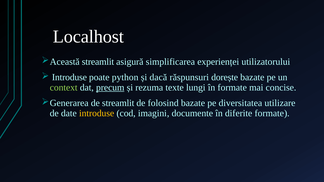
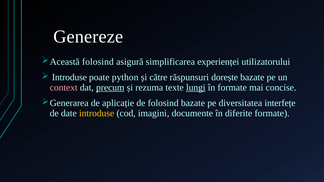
Localhost: Localhost -> Genereze (88, 37)
streamlit: streamlit -> folosind (98, 62)
dacă: dacă -> către (158, 77)
context colour: light green -> pink (64, 88)
lungi underline: none -> present (196, 88)
de streamlit: streamlit -> aplicație (118, 103)
utilizare: utilizare -> interfețe (280, 103)
